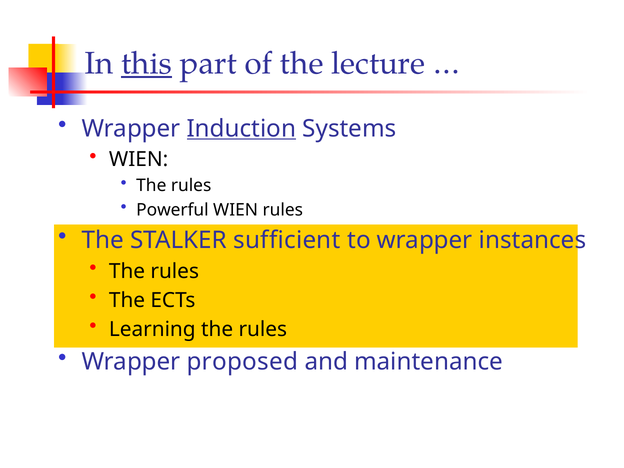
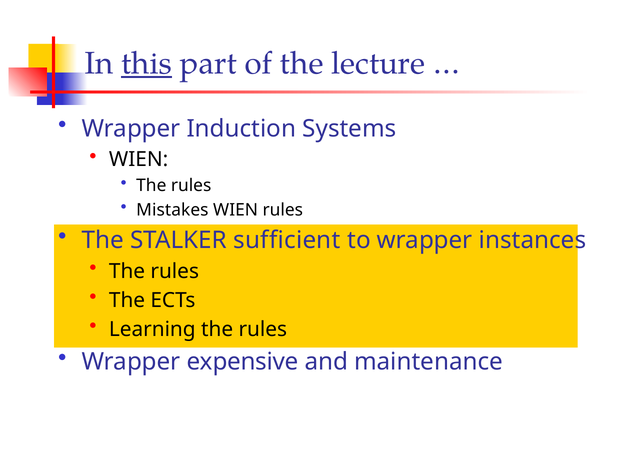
Induction underline: present -> none (241, 129)
Powerful: Powerful -> Mistakes (172, 210)
proposed: proposed -> expensive (243, 362)
